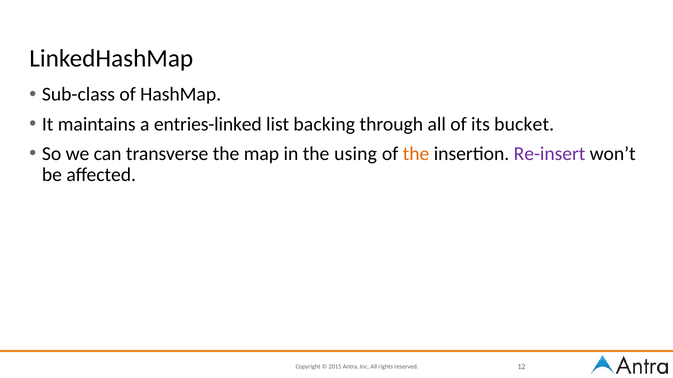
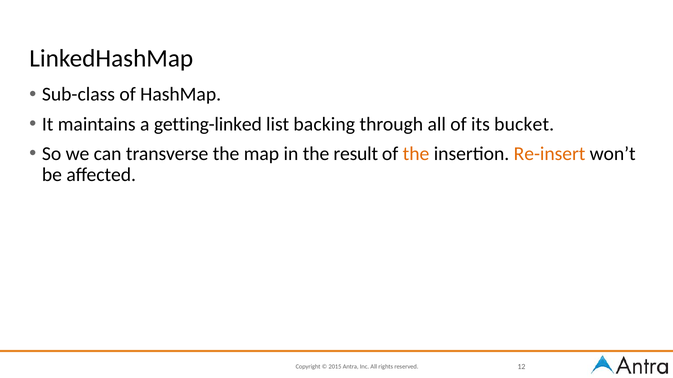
entries-linked: entries-linked -> getting-linked (208, 124)
using: using -> result (356, 154)
Re-insert colour: purple -> orange (550, 154)
